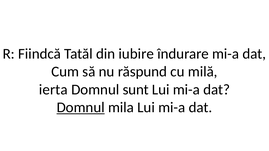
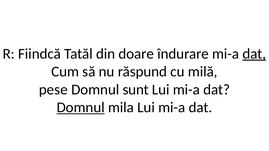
iubire: iubire -> doare (136, 54)
dat underline: none -> present (254, 54)
ierta: ierta -> pese (53, 90)
